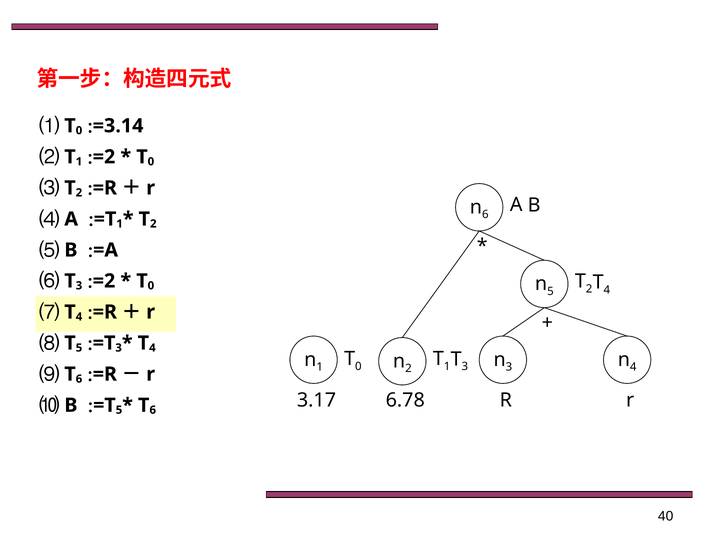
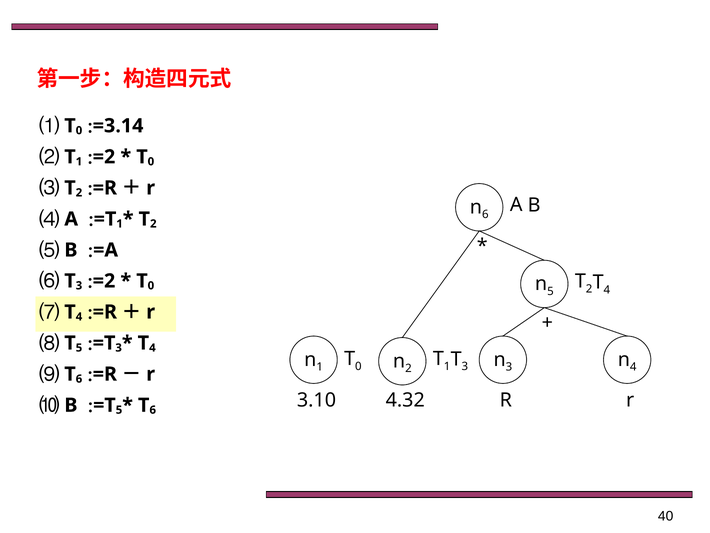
3.17: 3.17 -> 3.10 (317, 400)
6.78: 6.78 -> 4.32 (405, 400)
